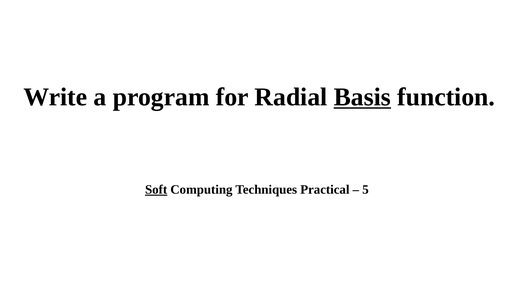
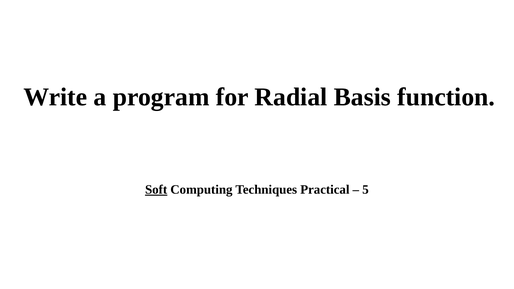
Basis underline: present -> none (362, 97)
